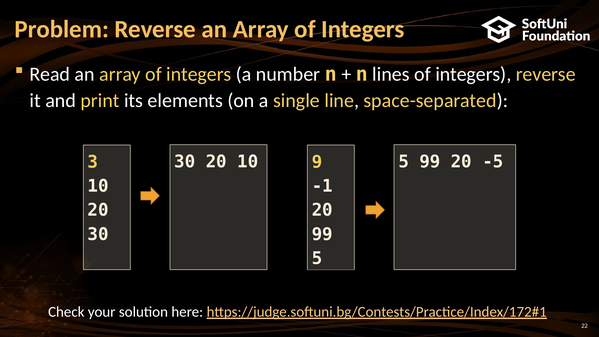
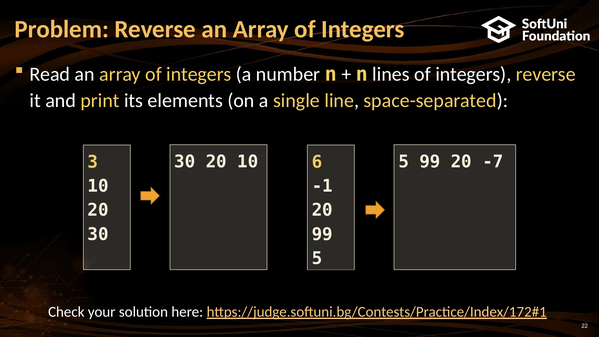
9: 9 -> 6 (317, 162)
-5: -5 -> -7 (493, 162)
